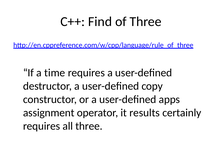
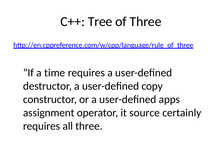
Find: Find -> Tree (100, 21)
results: results -> source (145, 112)
